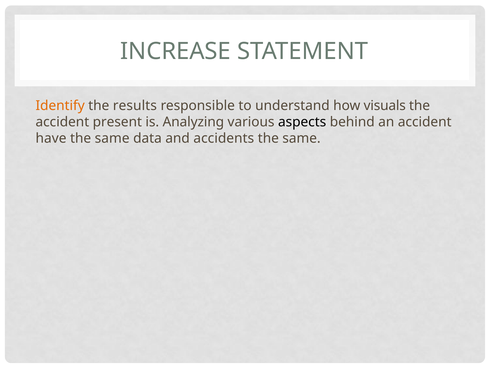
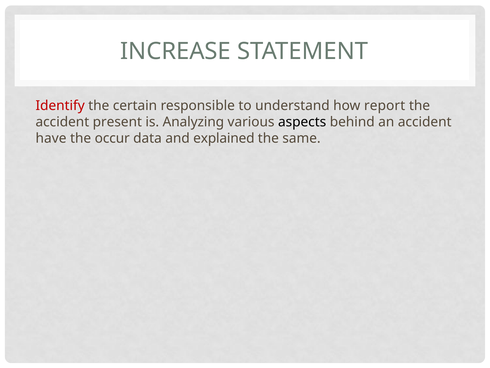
Identify colour: orange -> red (60, 106)
results: results -> certain (135, 106)
visuals: visuals -> report (385, 106)
same: same -> occur (112, 138)
accidents: accidents -> explained (224, 138)
